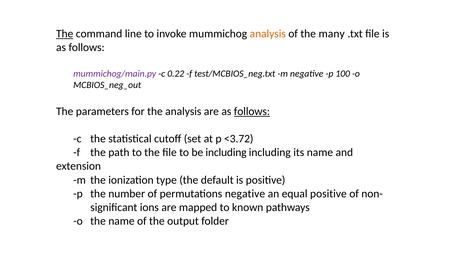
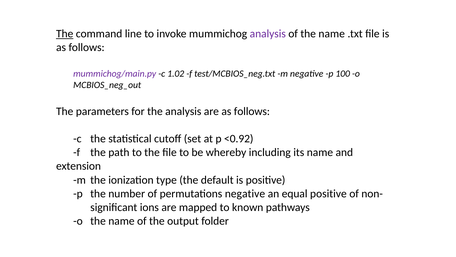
analysis colour: orange -> purple (268, 34)
of the many: many -> name (332, 34)
0.22: 0.22 -> 1.02 (176, 73)
follows underline: present -> none (252, 111)
<3.72: <3.72 -> <0.92 (239, 139)
be including: including -> whereby (226, 152)
